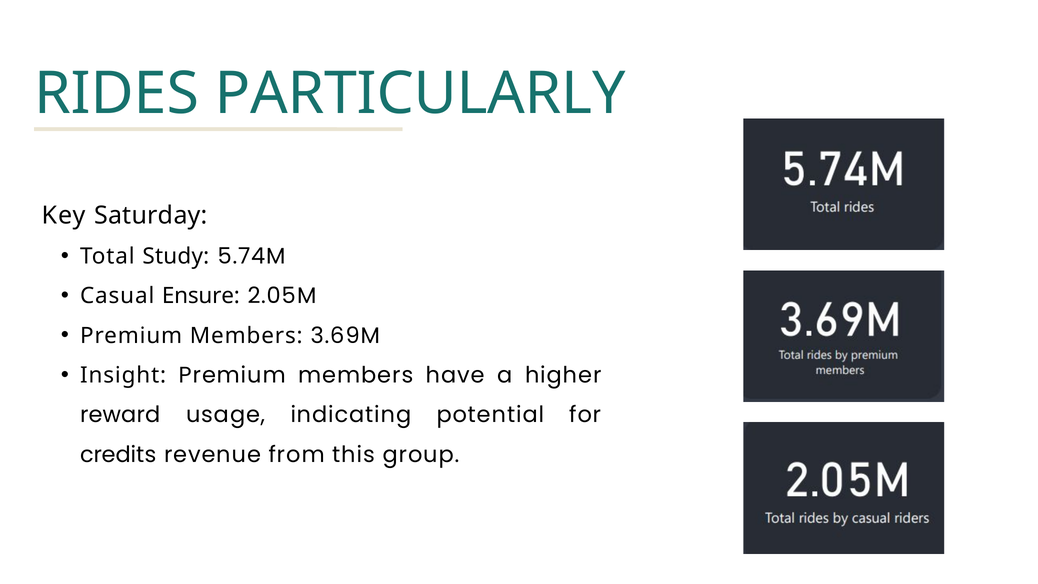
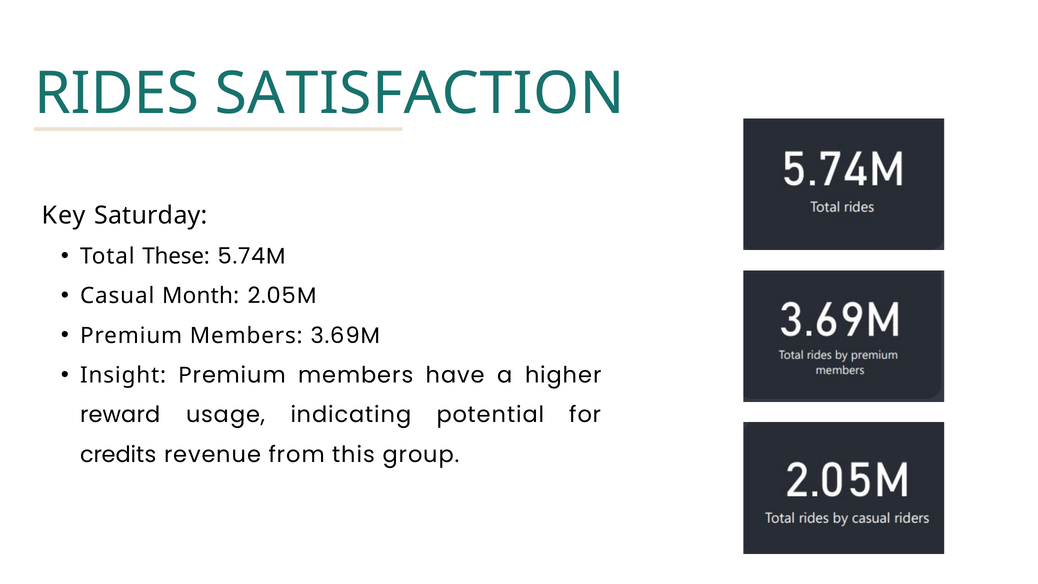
PARTICULARLY: PARTICULARLY -> SATISFACTION (420, 94)
Study: Study -> These (176, 256)
Ensure: Ensure -> Month (201, 296)
